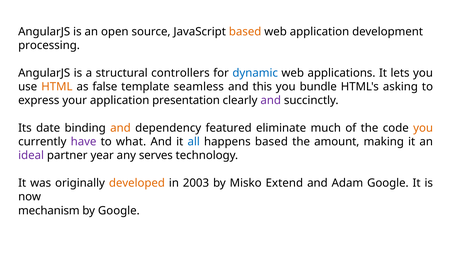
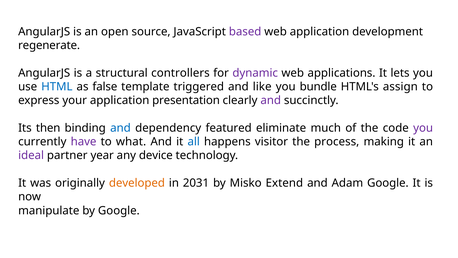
based colour: orange -> purple (245, 32)
processing: processing -> regenerate (49, 45)
dynamic colour: blue -> purple (255, 73)
HTML colour: orange -> blue (57, 87)
seamless: seamless -> triggered (199, 87)
this: this -> like (262, 87)
asking: asking -> assign (400, 87)
date: date -> then (48, 128)
and colour: orange -> blue (120, 128)
you colour: orange -> purple (423, 128)
happens based: based -> visitor (271, 142)
amount: amount -> process (337, 142)
serves: serves -> device (156, 155)
2003: 2003 -> 2031 (196, 183)
mechanism: mechanism -> manipulate (49, 210)
